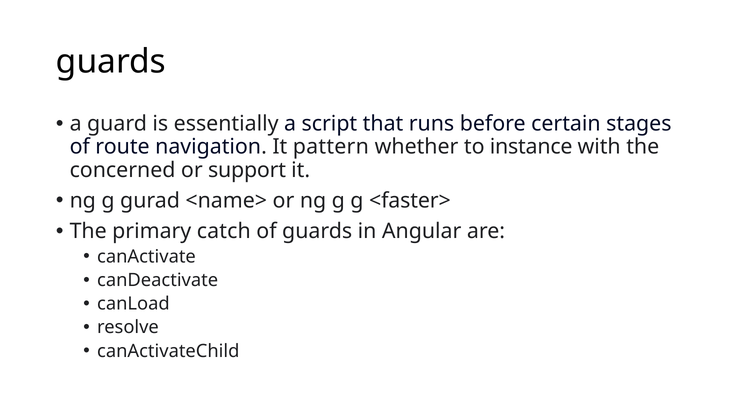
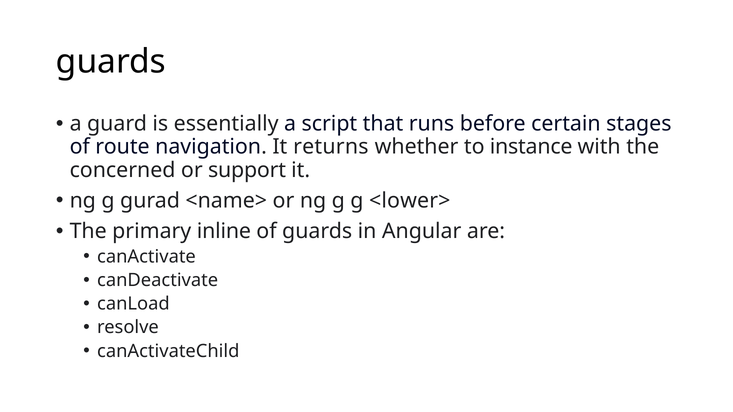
pattern: pattern -> returns (331, 147)
<faster>: <faster> -> <lower> (410, 201)
catch: catch -> inline (224, 232)
